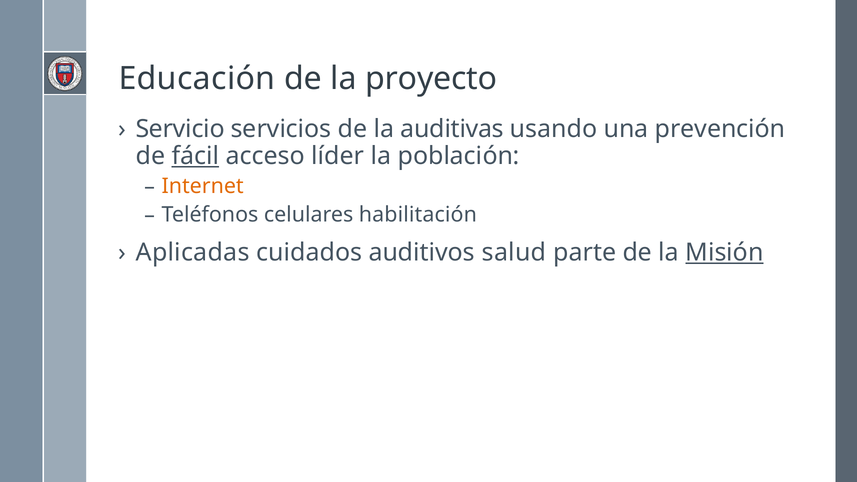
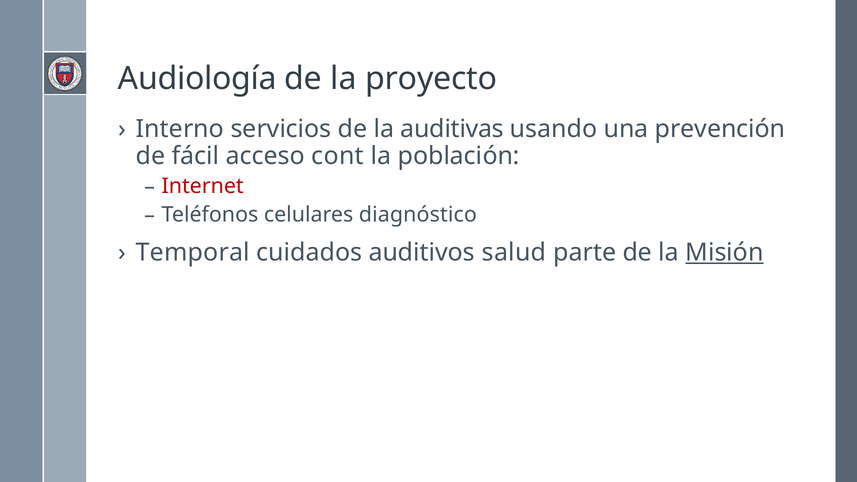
Educación: Educación -> Audiología (197, 79)
Servicio: Servicio -> Interno (180, 129)
fácil underline: present -> none (195, 156)
líder: líder -> cont (338, 156)
Internet colour: orange -> red (203, 186)
habilitación: habilitación -> diagnóstico (418, 215)
Aplicadas: Aplicadas -> Temporal (193, 252)
